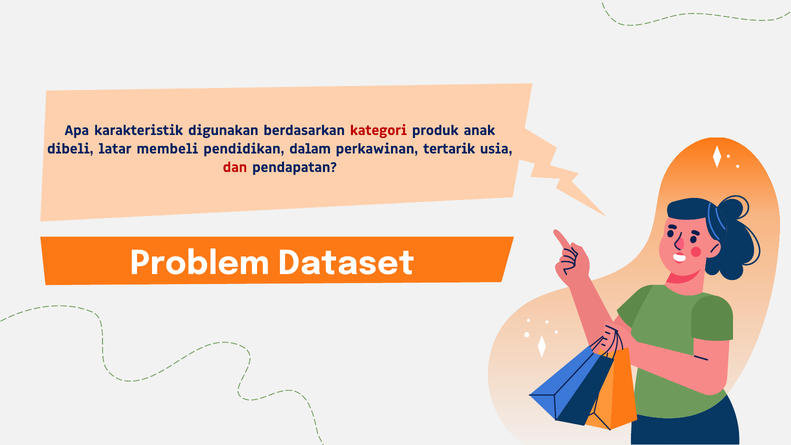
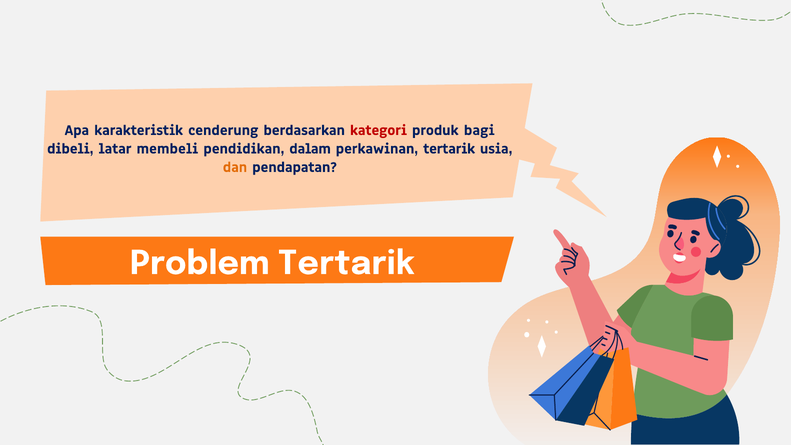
digunakan: digunakan -> cenderung (223, 130)
anak: anak -> bagi (479, 130)
dan colour: red -> orange (235, 167)
Problem Dataset: Dataset -> Tertarik (346, 263)
